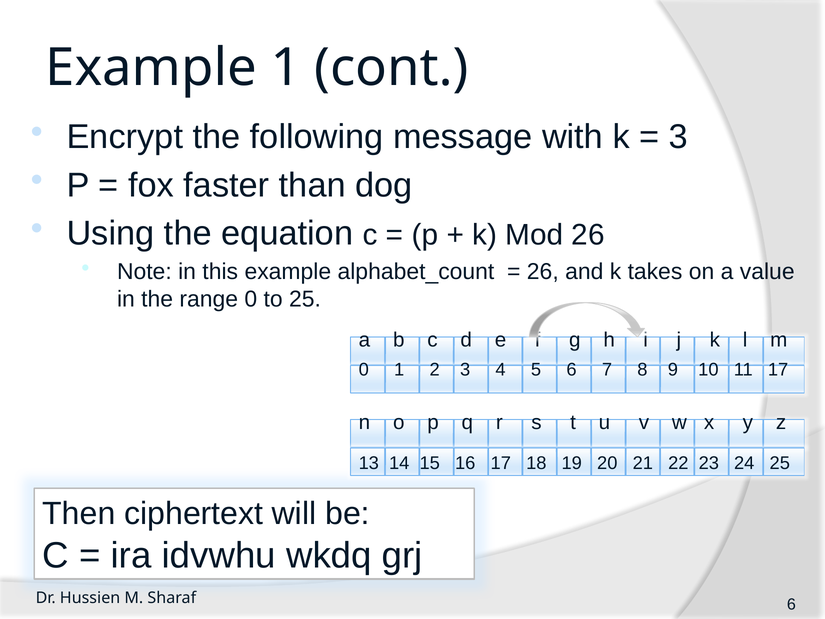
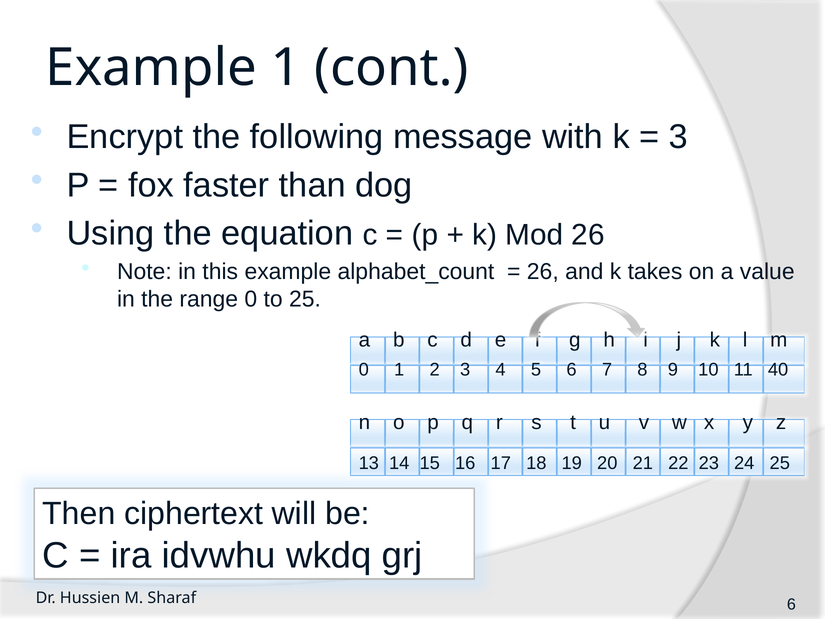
11 17: 17 -> 40 (778, 369)
